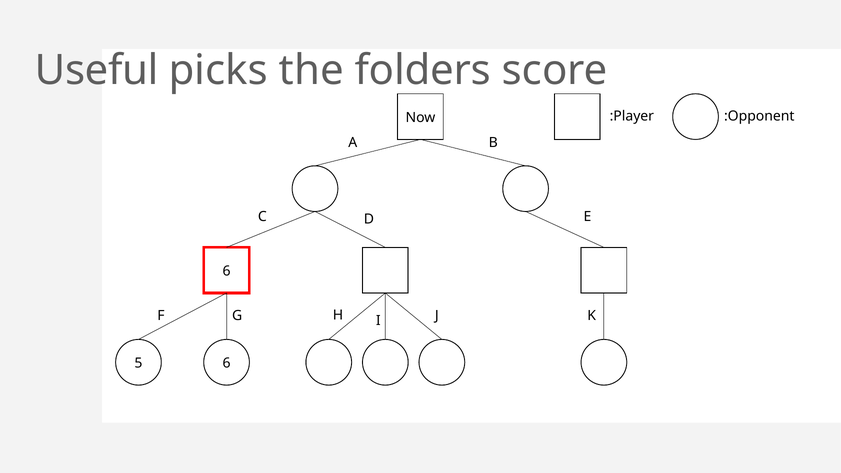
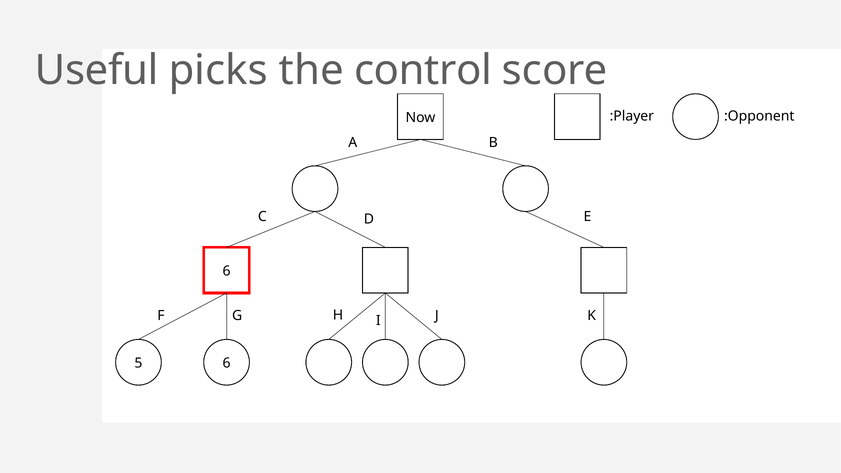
folders: folders -> control (423, 71)
